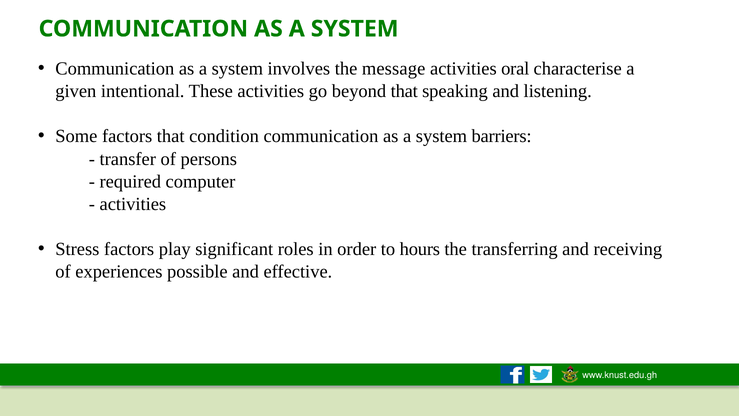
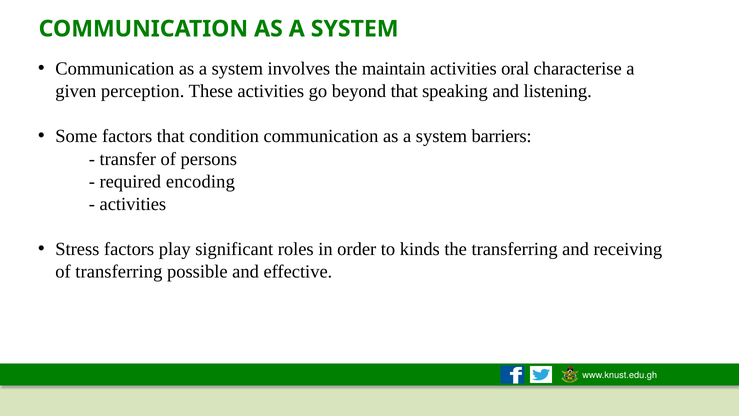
message: message -> maintain (394, 69)
intentional: intentional -> perception (143, 91)
computer: computer -> encoding (200, 181)
hours: hours -> kinds (420, 249)
of experiences: experiences -> transferring (119, 271)
